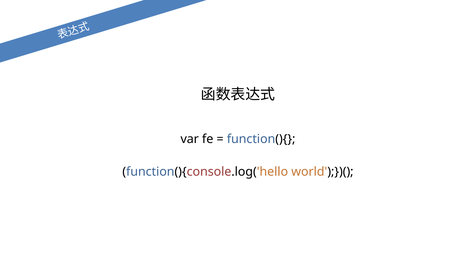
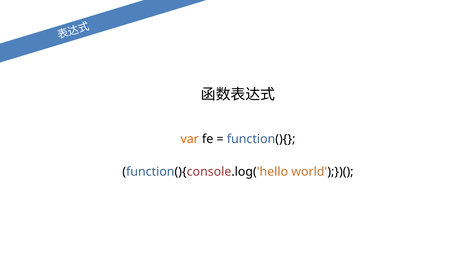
var colour: black -> orange (190, 139)
